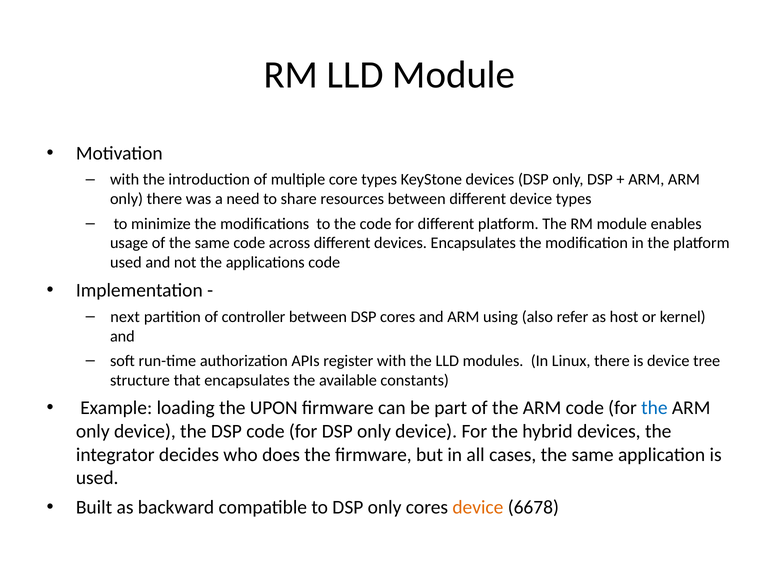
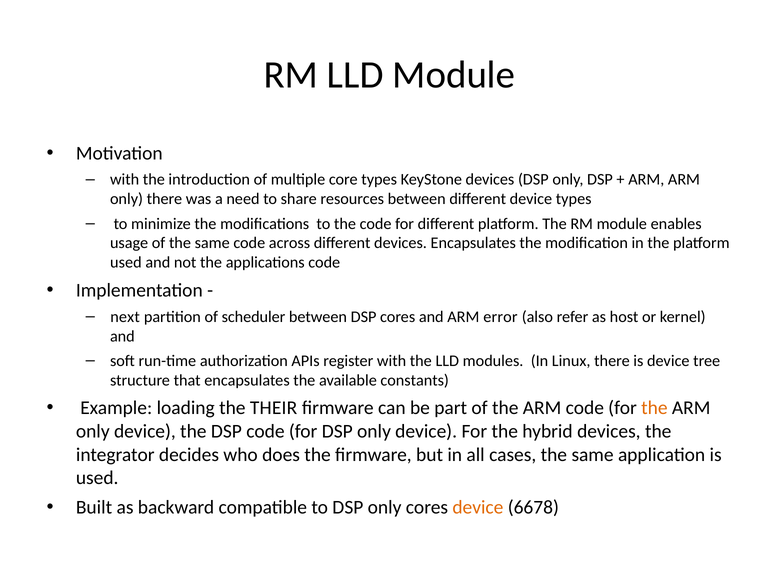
controller: controller -> scheduler (253, 317)
using: using -> error (500, 317)
UPON: UPON -> THEIR (274, 408)
the colour: blue -> orange (654, 408)
